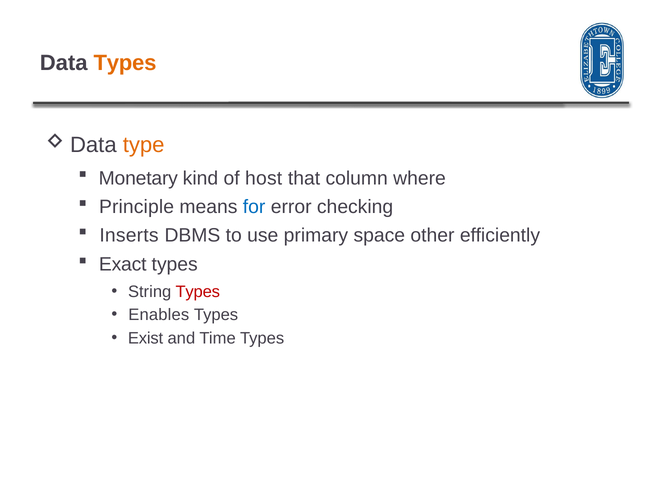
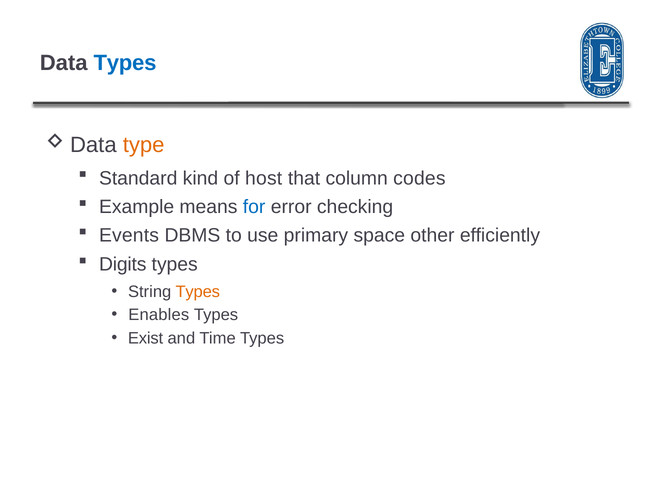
Types colour: orange -> blue (125, 63)
Monetary: Monetary -> Standard (138, 178)
where: where -> codes (419, 178)
Principle: Principle -> Example (137, 207)
Inserts: Inserts -> Events (129, 236)
Exact: Exact -> Digits (123, 264)
Types colour: red -> orange (198, 292)
